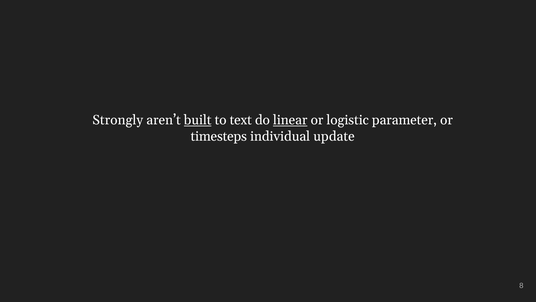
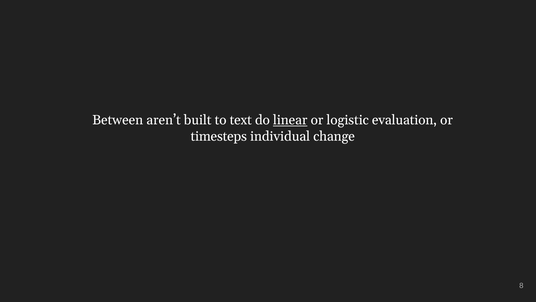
Strongly: Strongly -> Between (118, 120)
built underline: present -> none (198, 120)
parameter: parameter -> evaluation (404, 120)
update: update -> change (334, 136)
